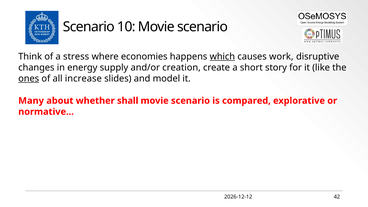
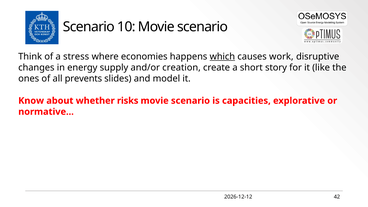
ones underline: present -> none (29, 79)
increase: increase -> prevents (83, 79)
Many: Many -> Know (31, 101)
shall: shall -> risks (128, 101)
compared: compared -> capacities (246, 101)
